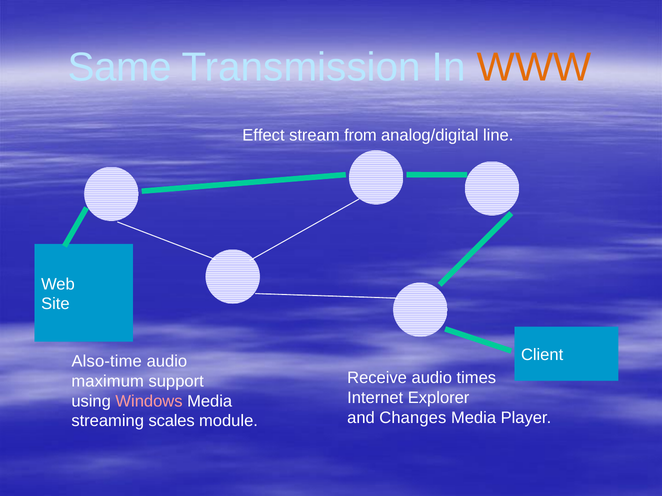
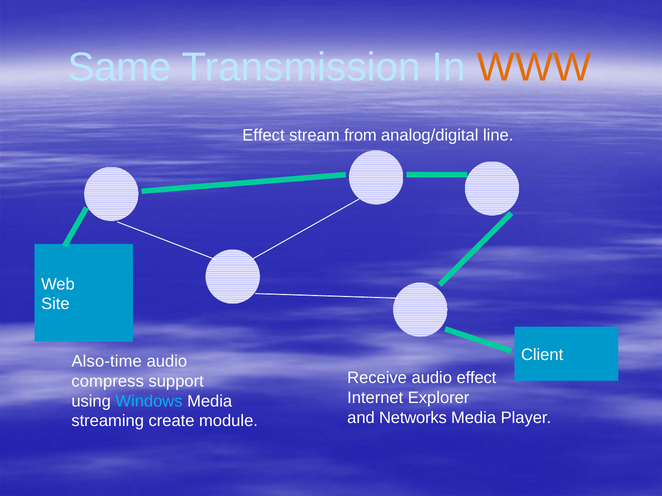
audio times: times -> effect (476, 378)
maximum: maximum -> compress (108, 382)
Windows colour: pink -> light blue (149, 402)
Changes: Changes -> Networks (413, 418)
scales: scales -> create (172, 421)
